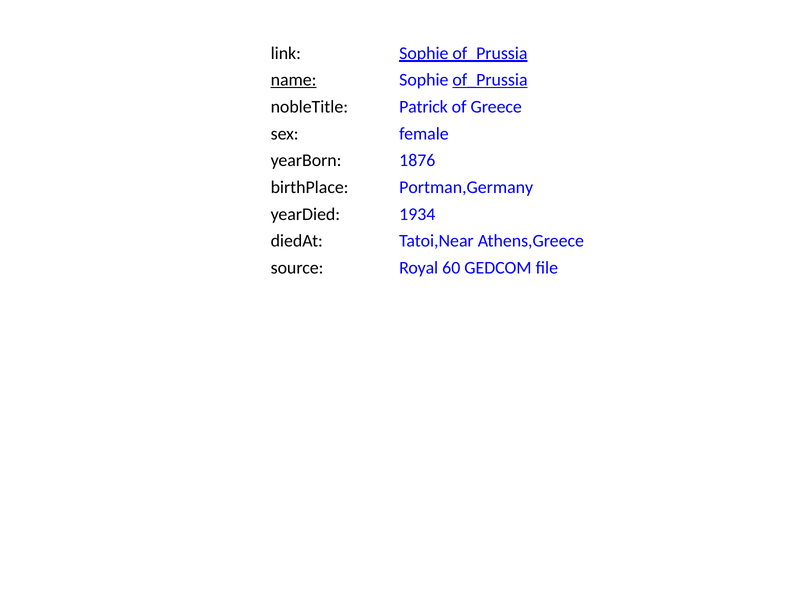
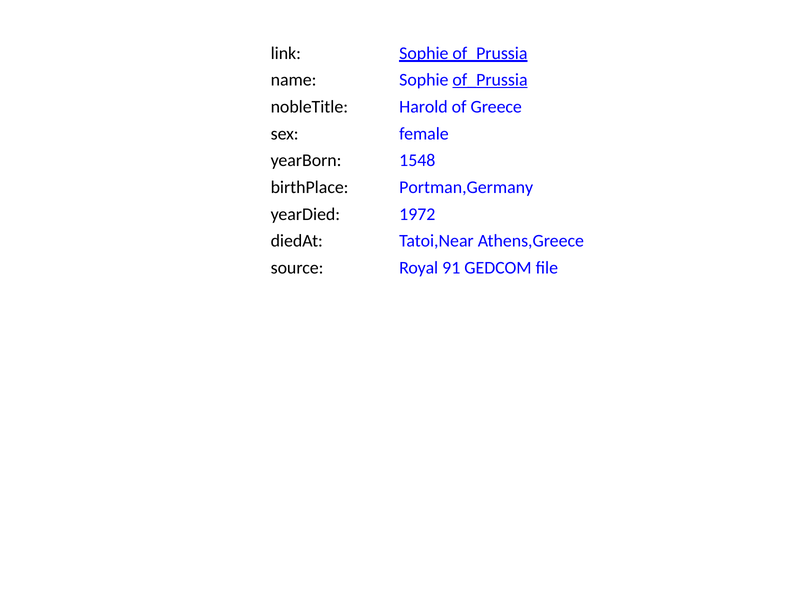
name underline: present -> none (294, 80)
Patrick: Patrick -> Harold (423, 107)
1876: 1876 -> 1548 (417, 160)
1934: 1934 -> 1972 (417, 214)
60: 60 -> 91 (451, 268)
